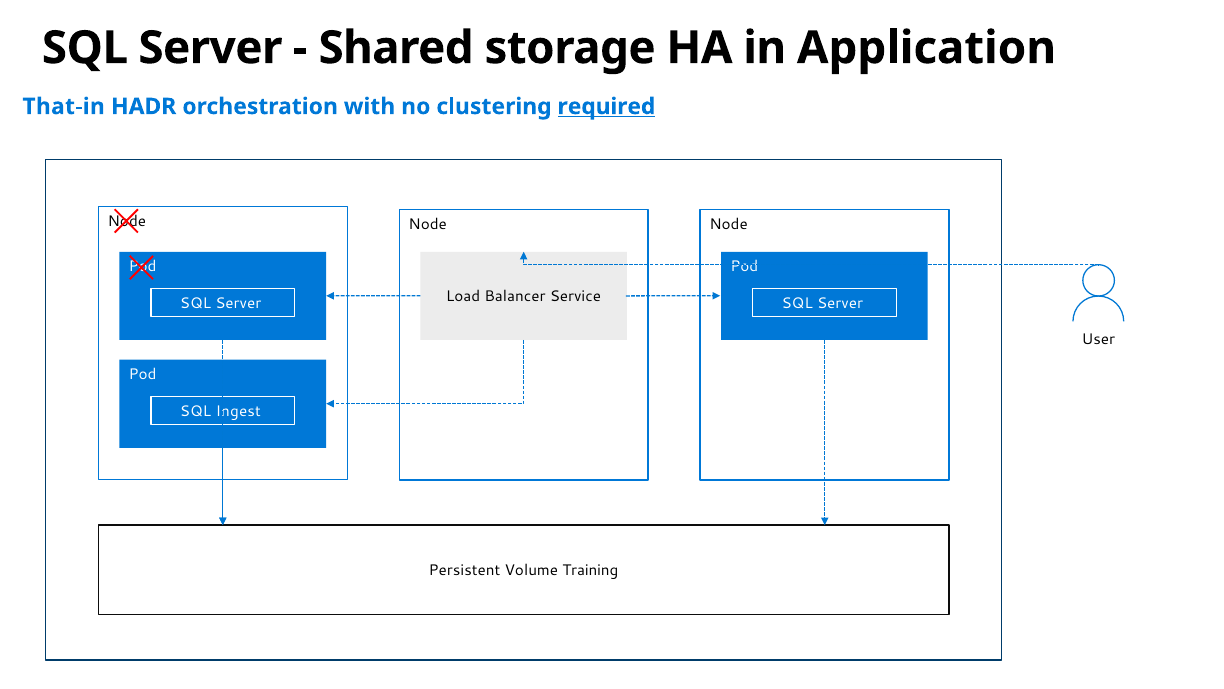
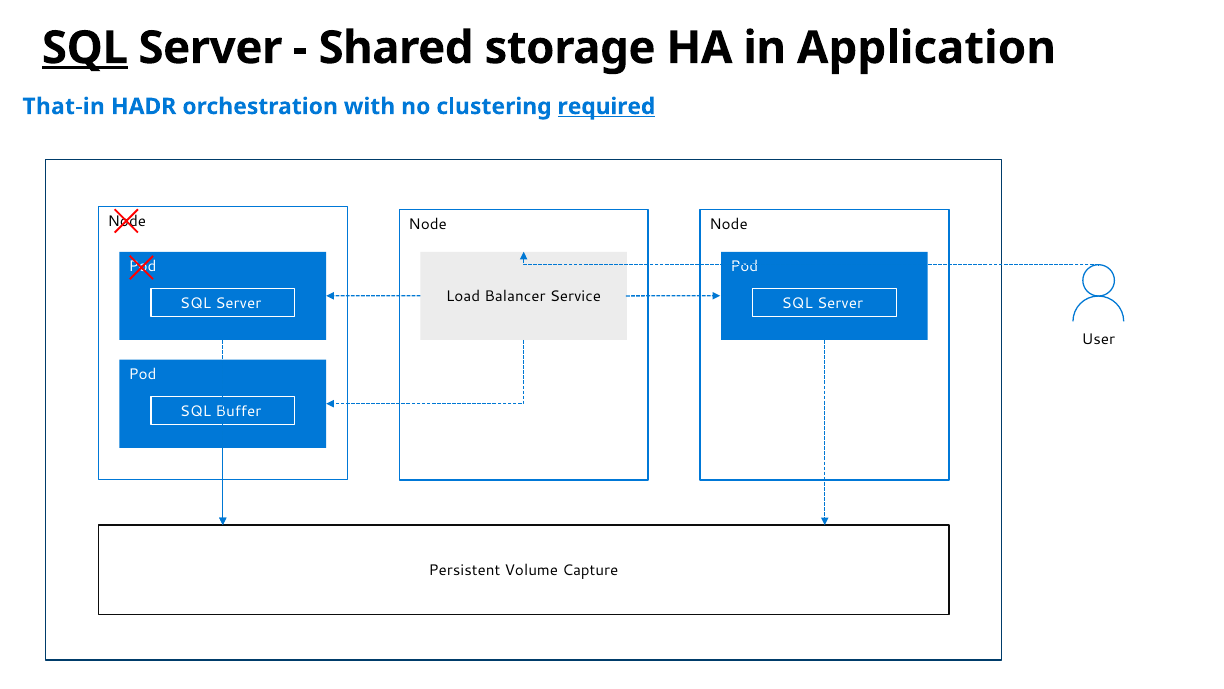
SQL underline: none -> present (85, 48)
Ingest: Ingest -> Buffer (238, 411)
Training: Training -> Capture (590, 570)
